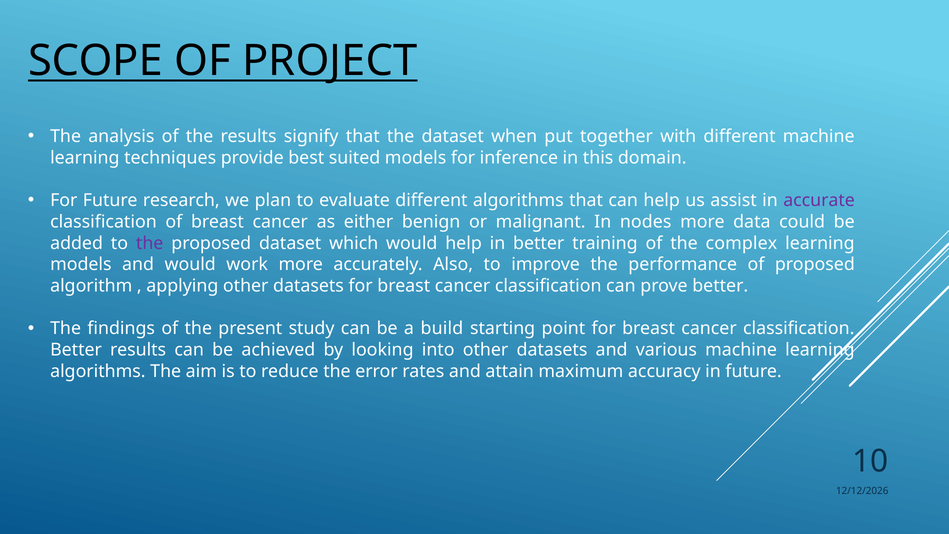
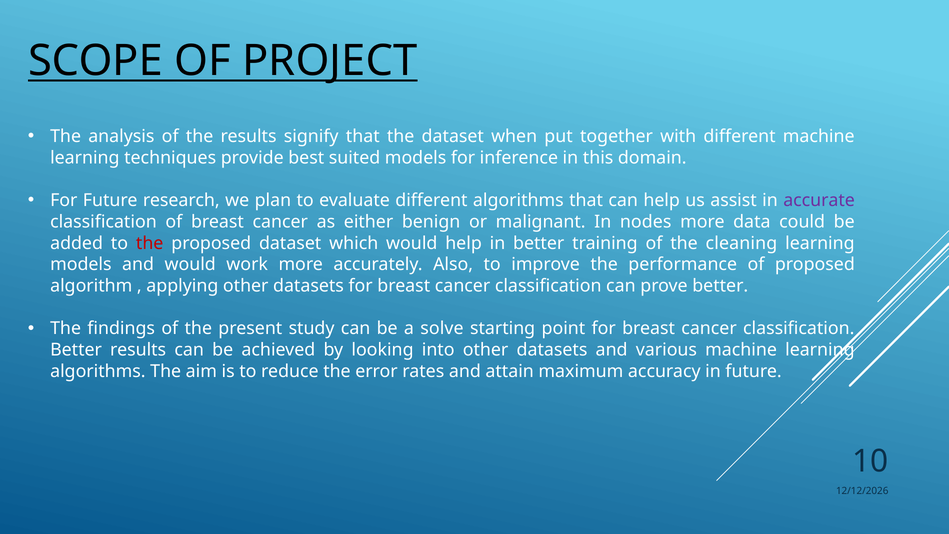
the colour: purple -> red (150, 243)
complex: complex -> cleaning (741, 243)
build: build -> solve (442, 328)
